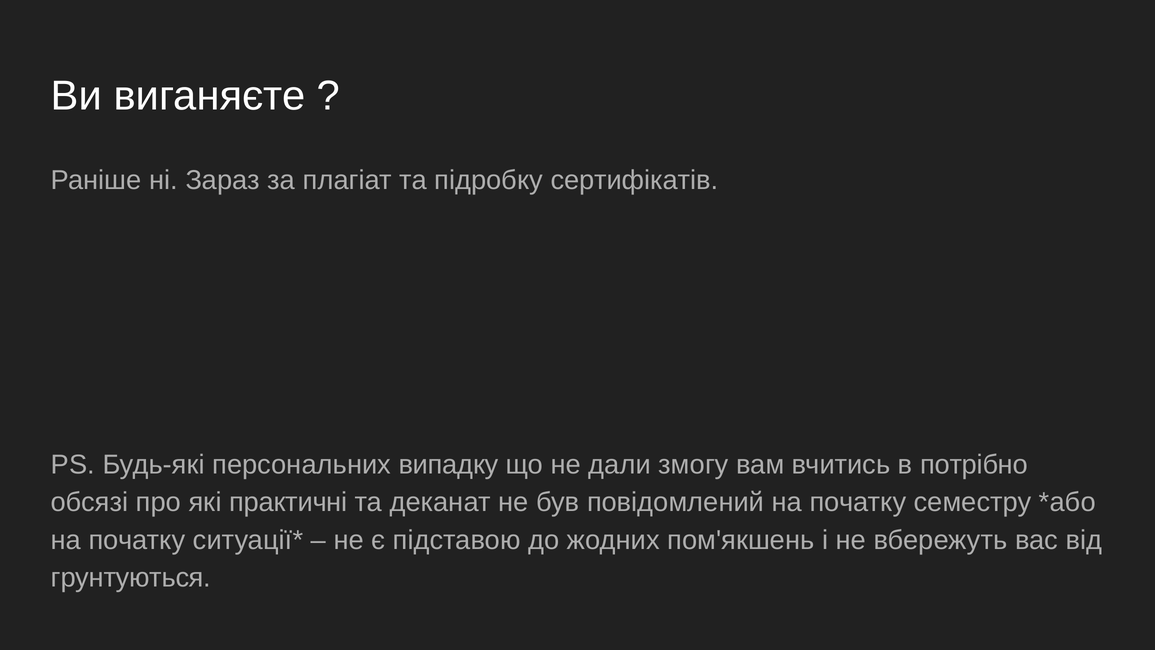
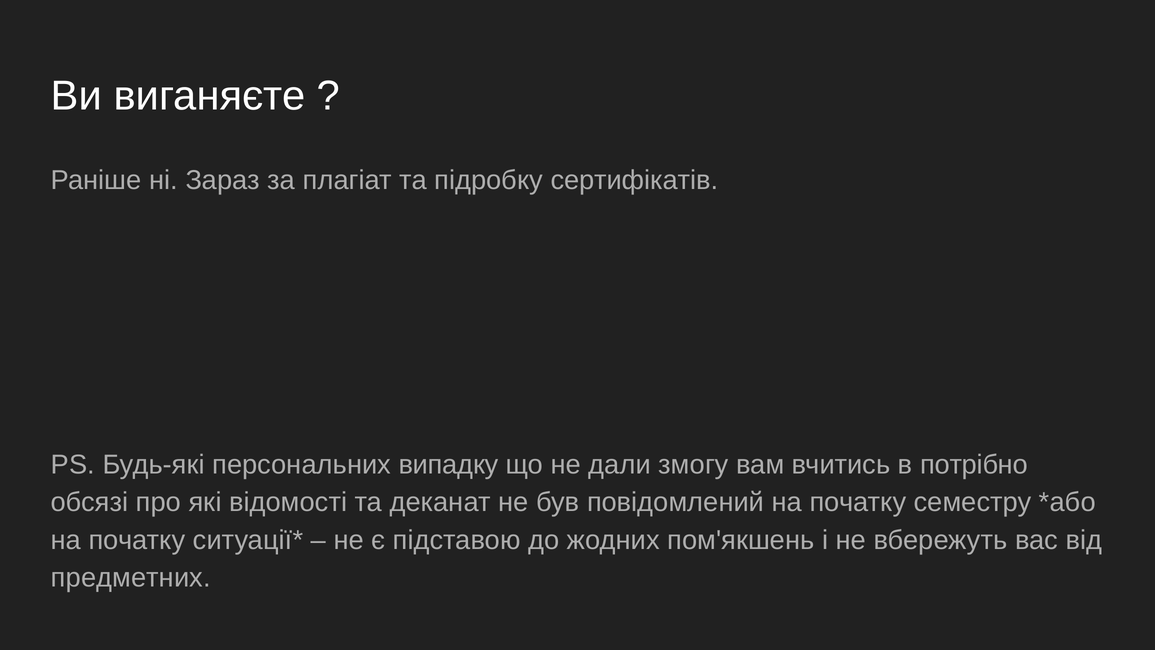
практичні: практичні -> відомості (288, 502)
грунтуються: грунтуються -> предметних (131, 577)
